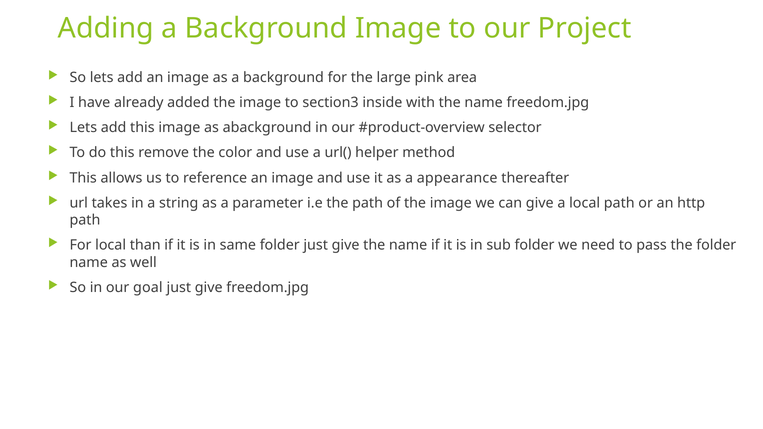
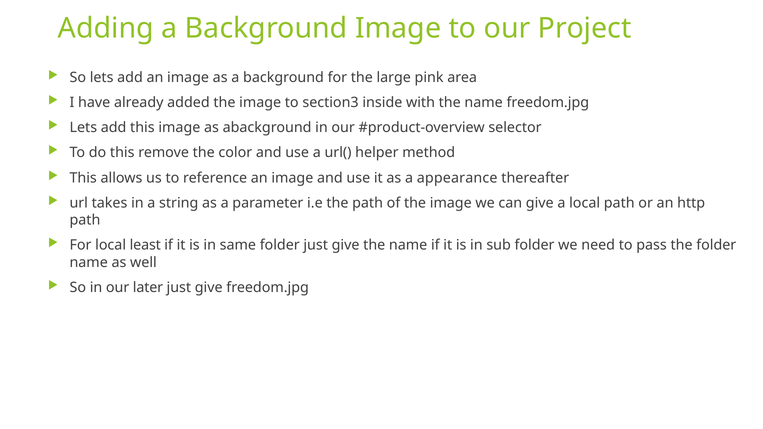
than: than -> least (145, 245)
goal: goal -> later (148, 288)
